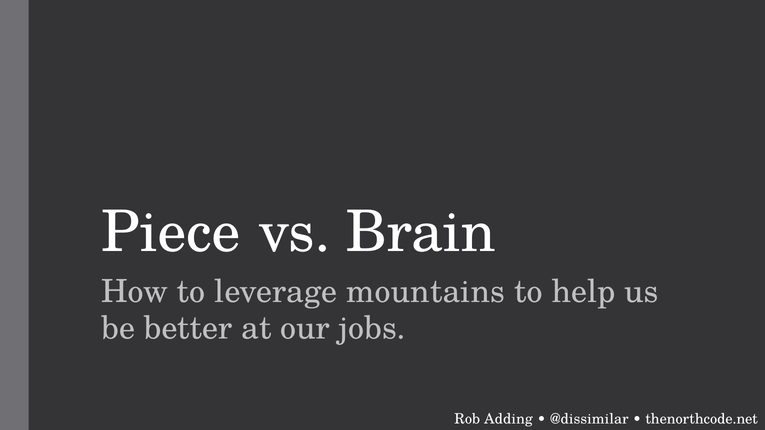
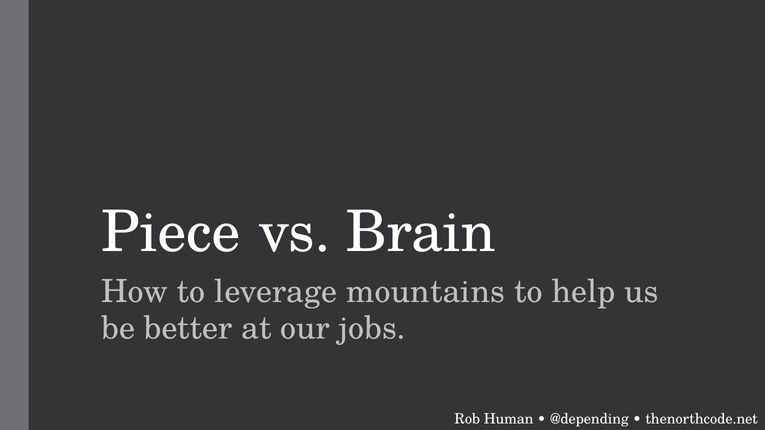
Adding: Adding -> Human (509, 420)
@dissimilar: @dissimilar -> @depending (589, 420)
